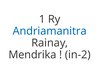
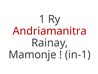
Andriamanitra colour: blue -> red (50, 31)
Mendrika: Mendrika -> Mamonje (32, 54)
in-2: in-2 -> in-1 (78, 54)
